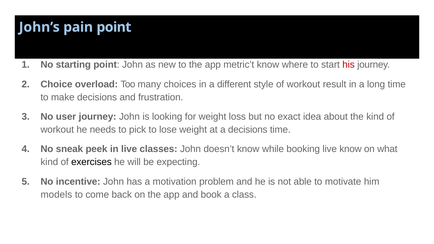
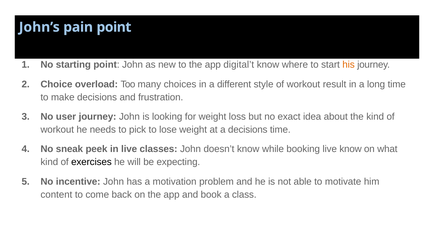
metric’t: metric’t -> digital’t (239, 65)
his colour: red -> orange (349, 65)
models: models -> content (56, 195)
